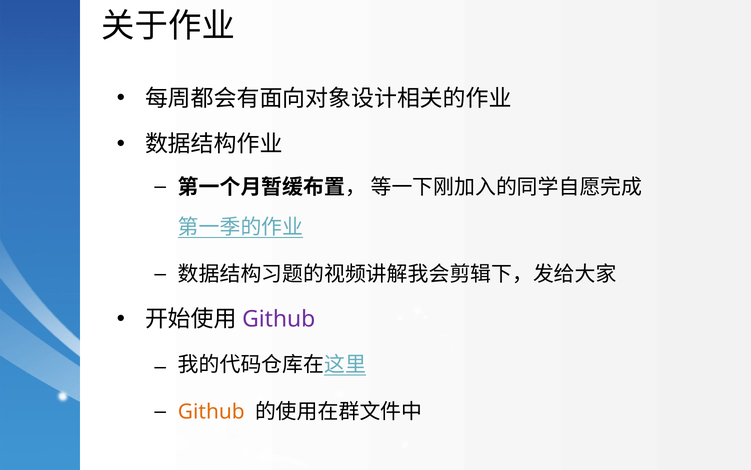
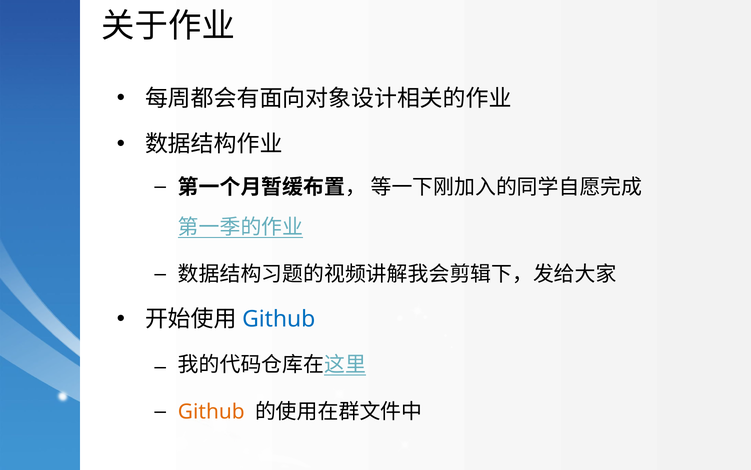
Github colour: purple -> blue (279, 319)
